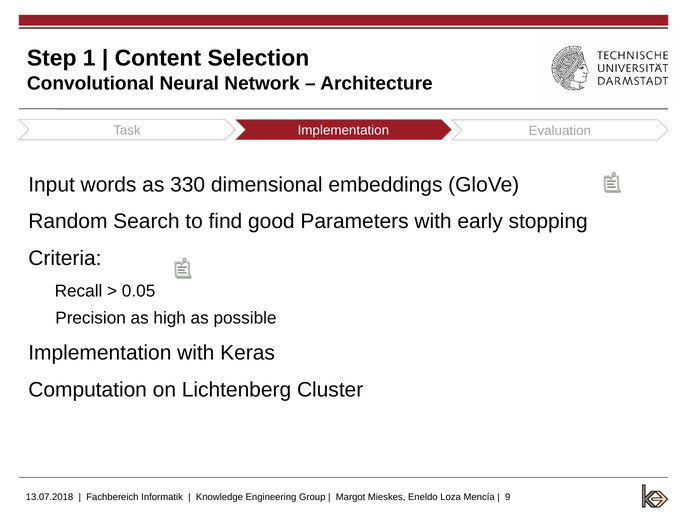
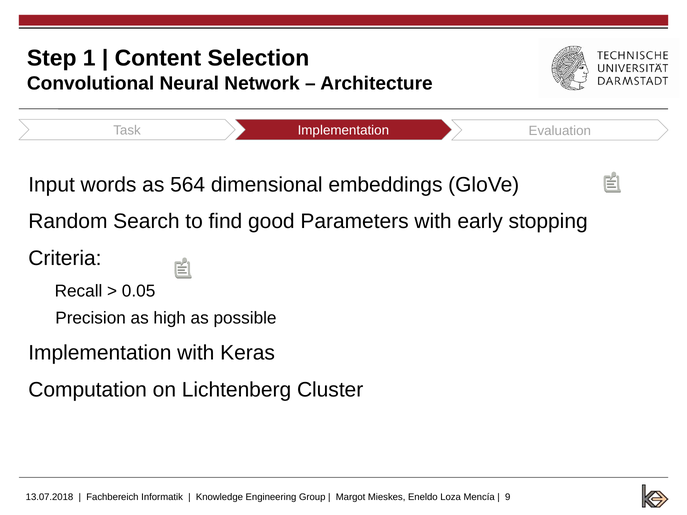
330: 330 -> 564 (188, 185)
